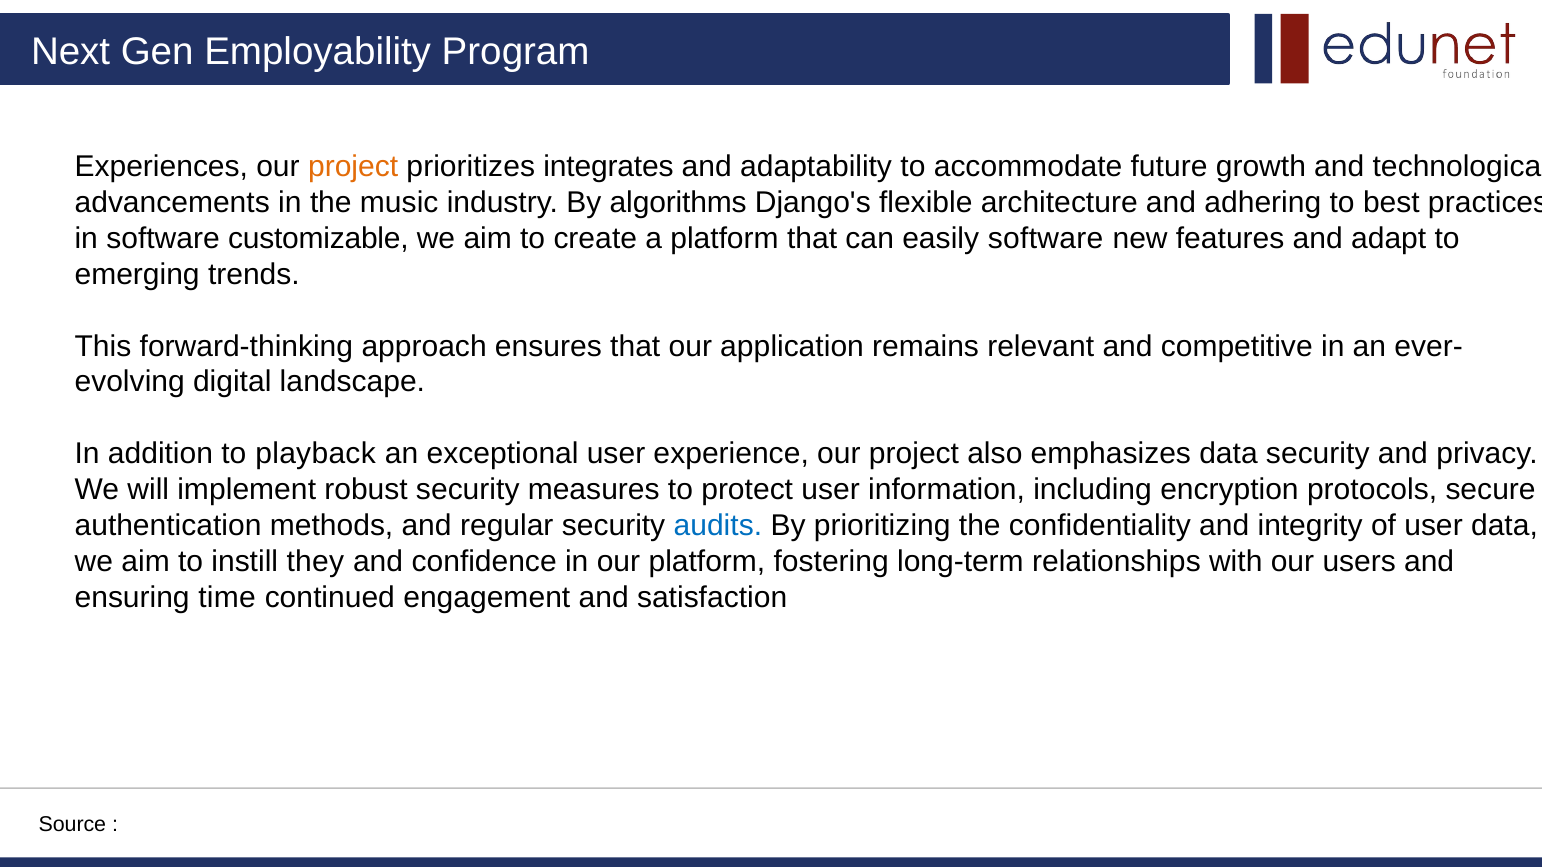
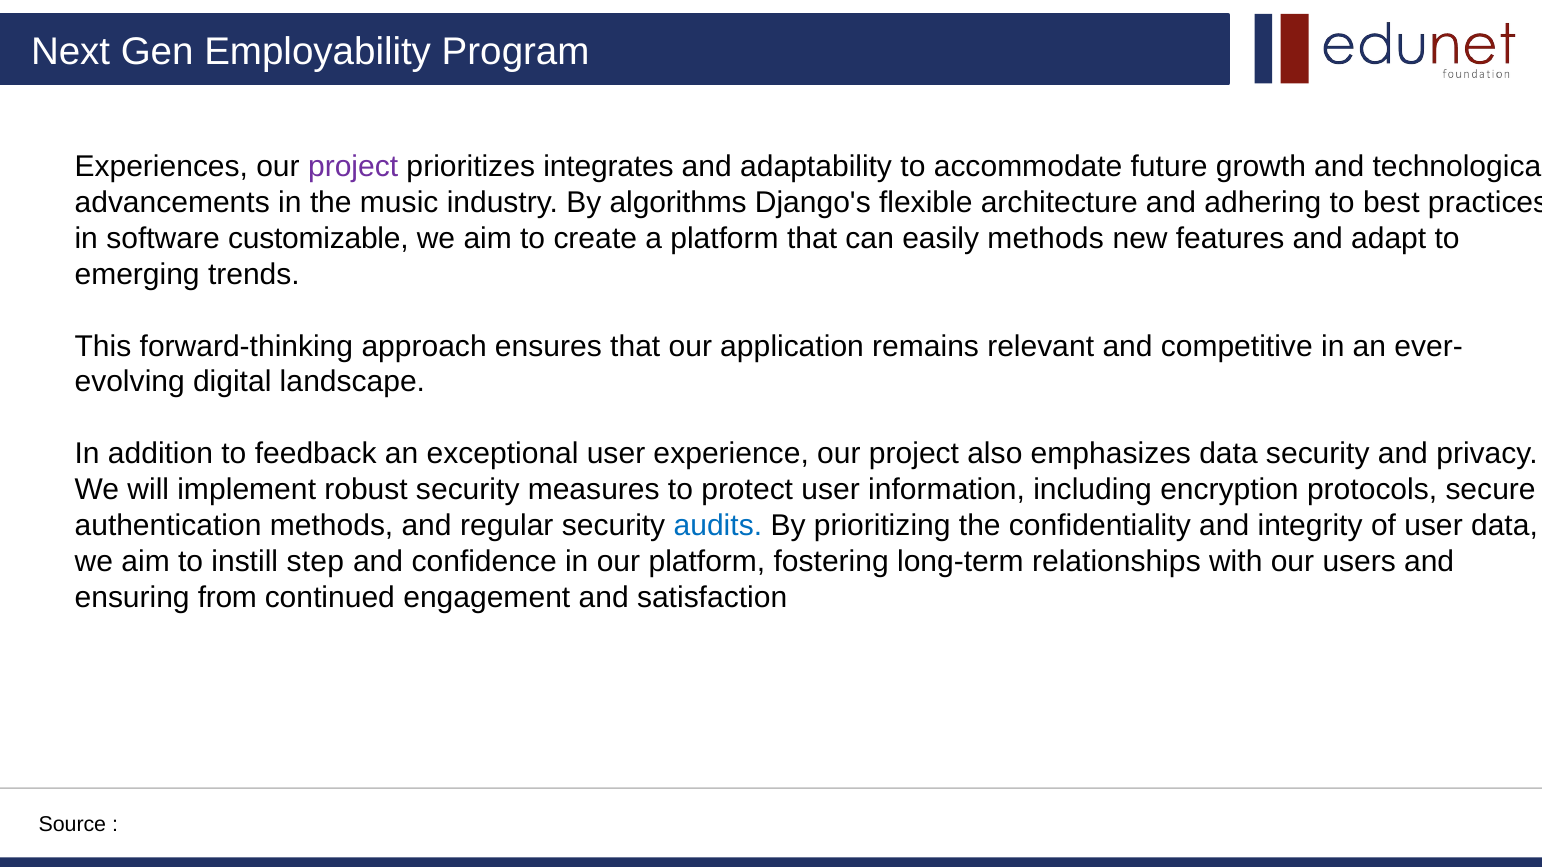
project colour: orange -> purple (353, 166)
easily software: software -> methods (1046, 238)
playback: playback -> feedback (316, 454)
they: they -> step (315, 562)
time: time -> from (227, 598)
